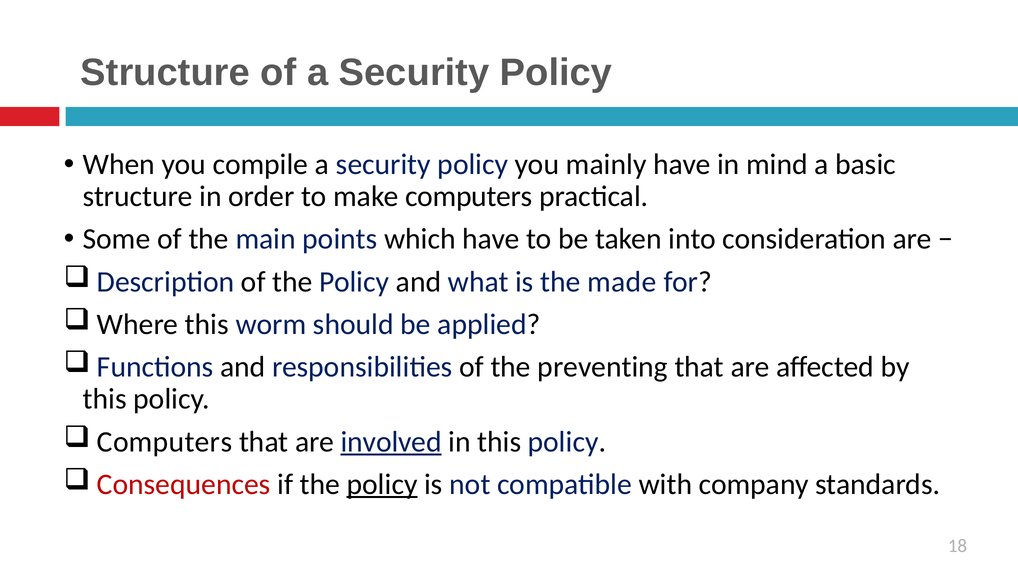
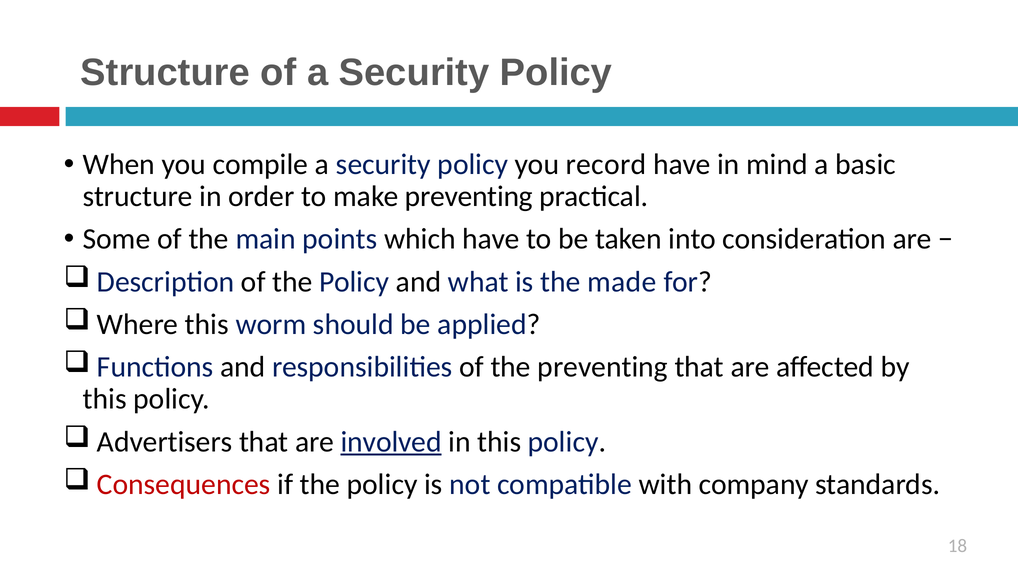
mainly: mainly -> record (606, 164)
make computers: computers -> preventing (469, 196)
Computers: Computers -> Advertisers (165, 441)
policy underline: present -> none (382, 484)
